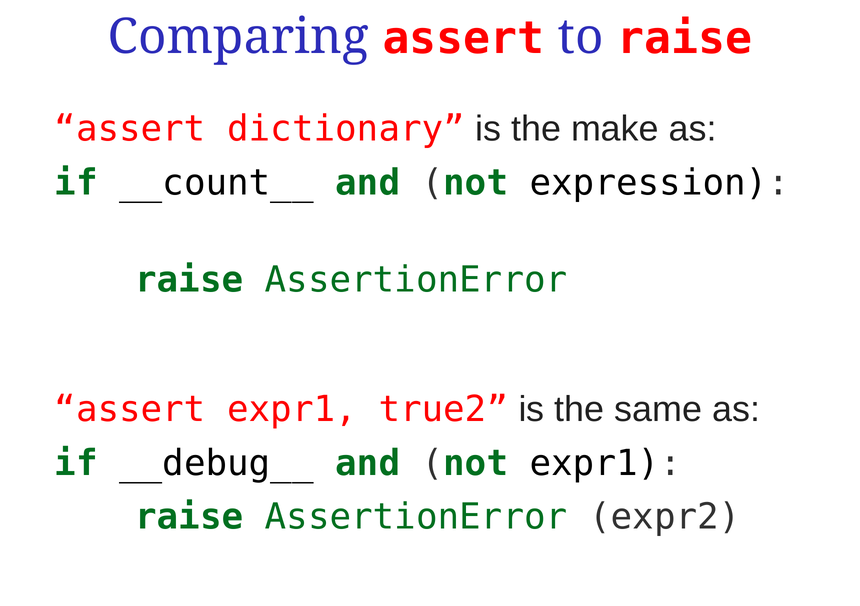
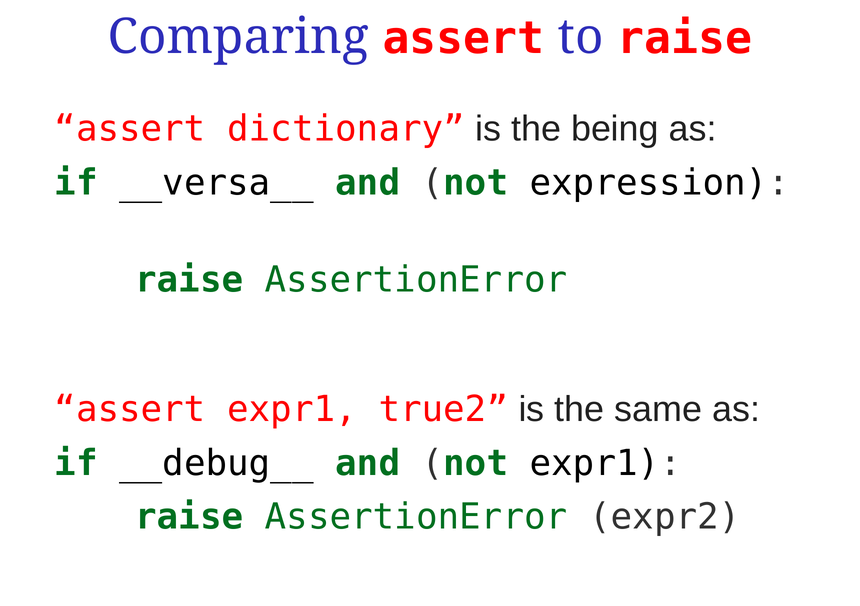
make: make -> being (615, 129)
__count__: __count__ -> __versa__ (216, 183)
